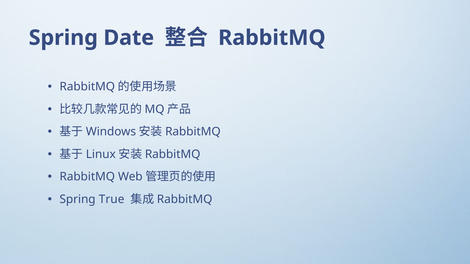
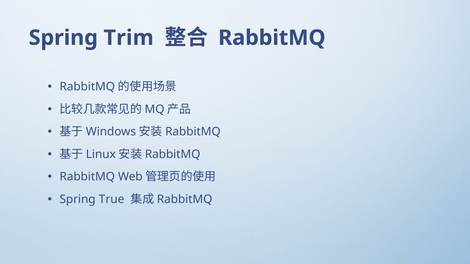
Date: Date -> Trim (129, 38)
